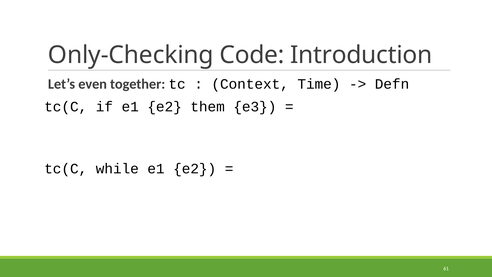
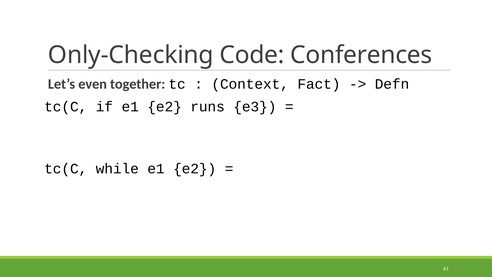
Introduction: Introduction -> Conferences (361, 55)
Time: Time -> Fact (319, 84)
them: them -> runs (208, 107)
